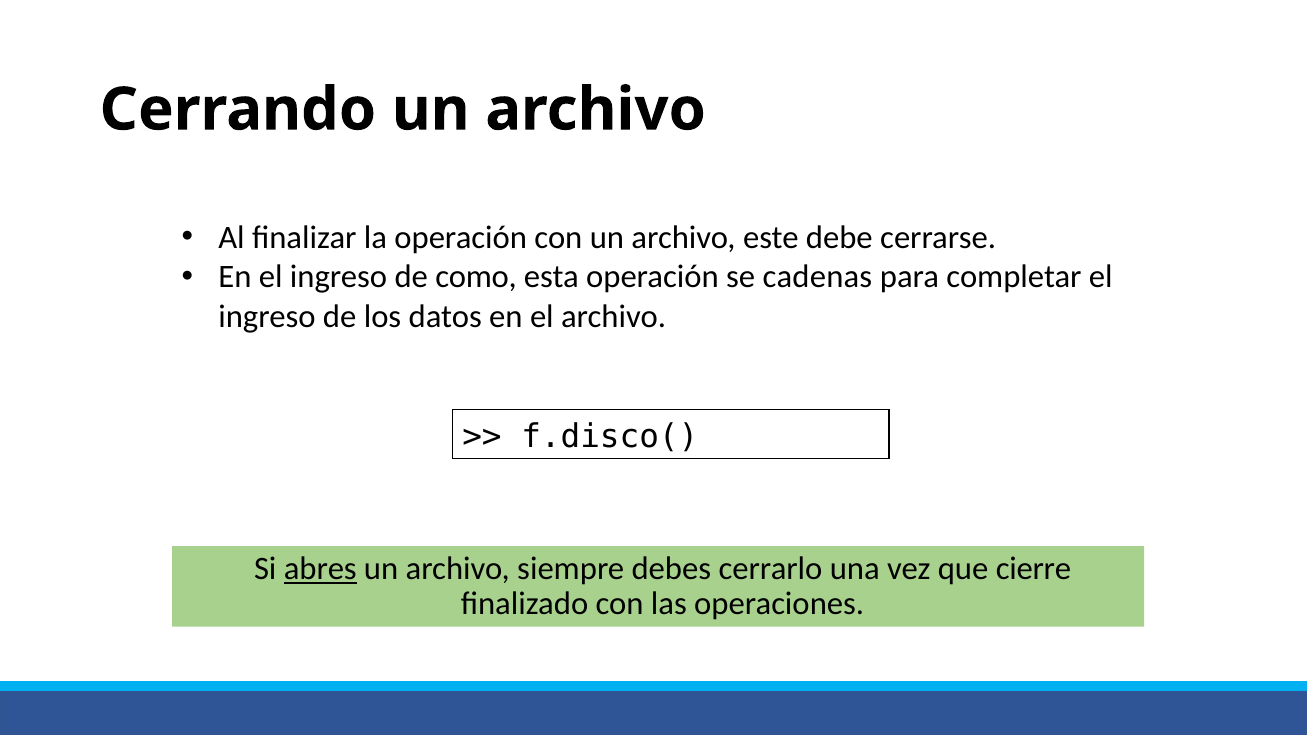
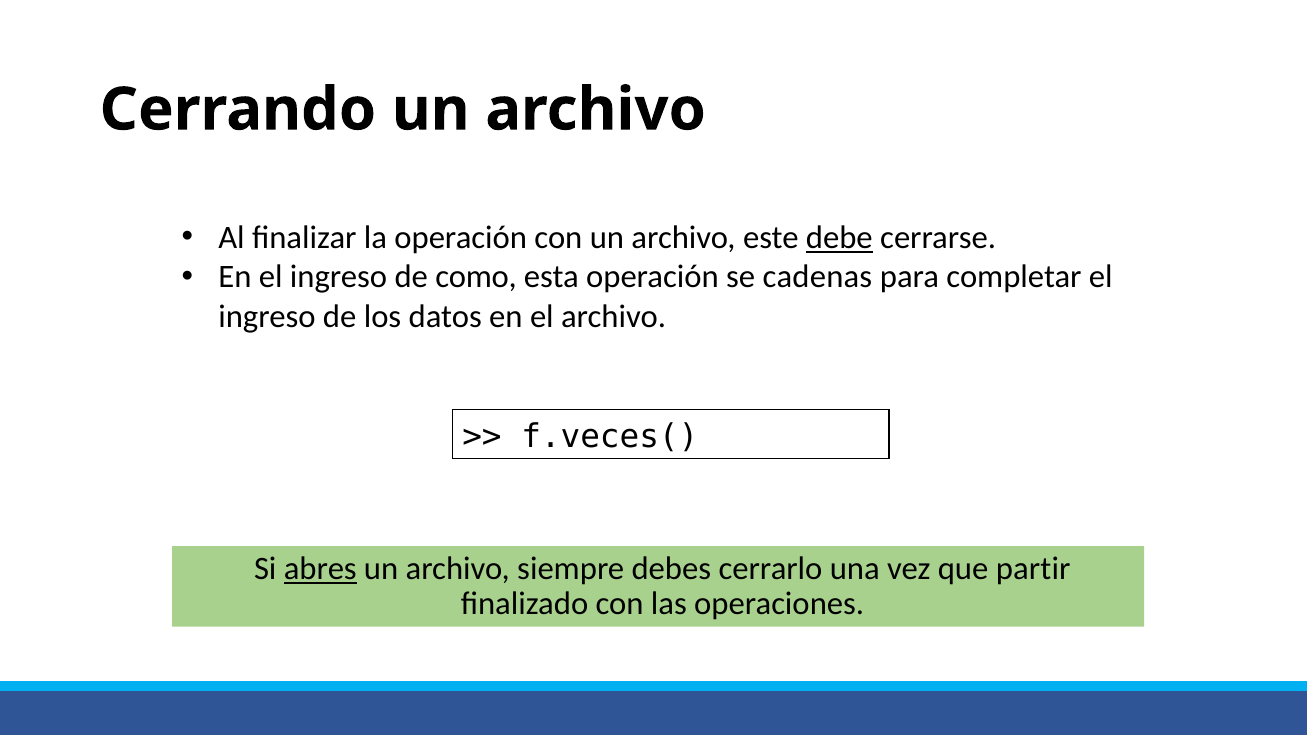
debe underline: none -> present (839, 238)
f.disco(: f.disco( -> f.veces( (610, 436)
cierre: cierre -> partir (1033, 569)
